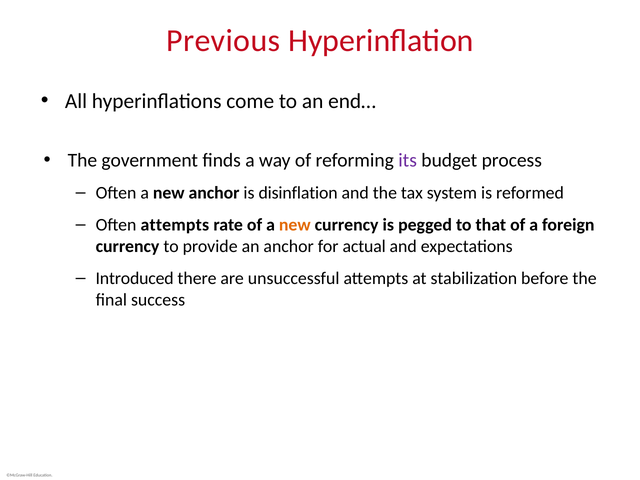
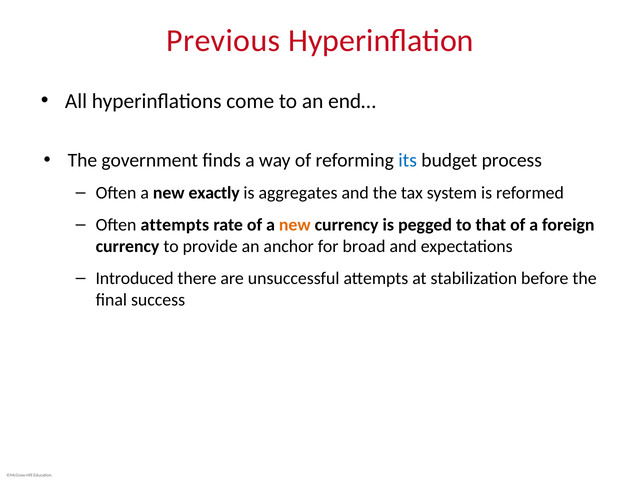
its colour: purple -> blue (408, 160)
new anchor: anchor -> exactly (214, 193)
disinflation: disinflation -> aggregates (298, 193)
actual: actual -> broad (364, 246)
